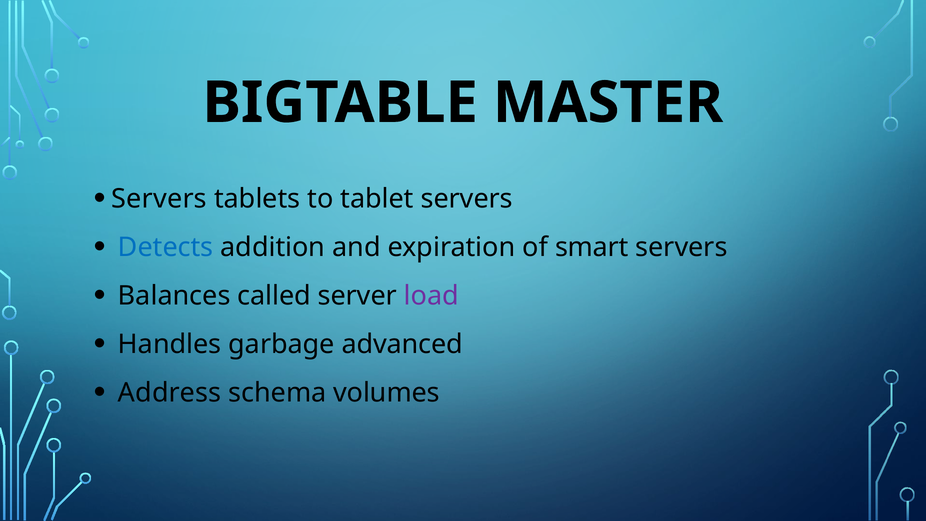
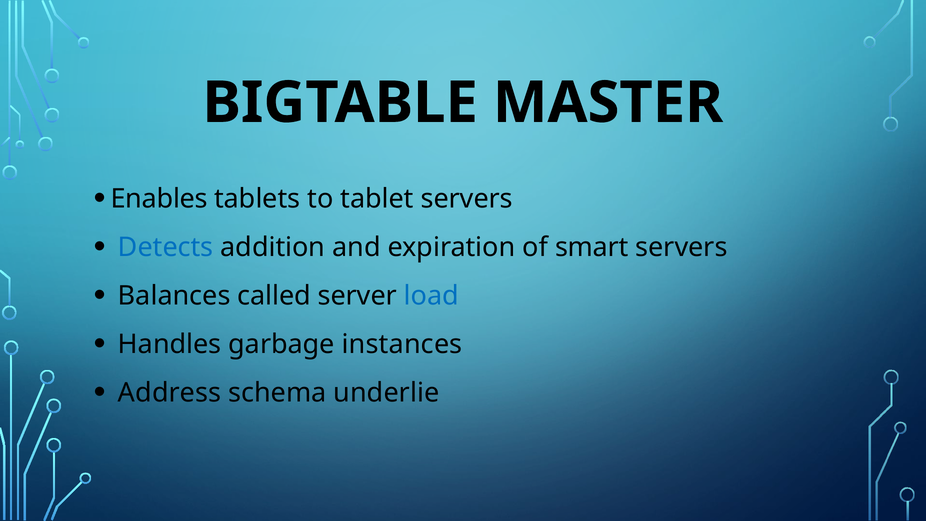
Servers: Servers -> Enables (159, 199)
load colour: purple -> blue (431, 296)
advanced: advanced -> instances (402, 344)
volumes: volumes -> underlie (386, 393)
